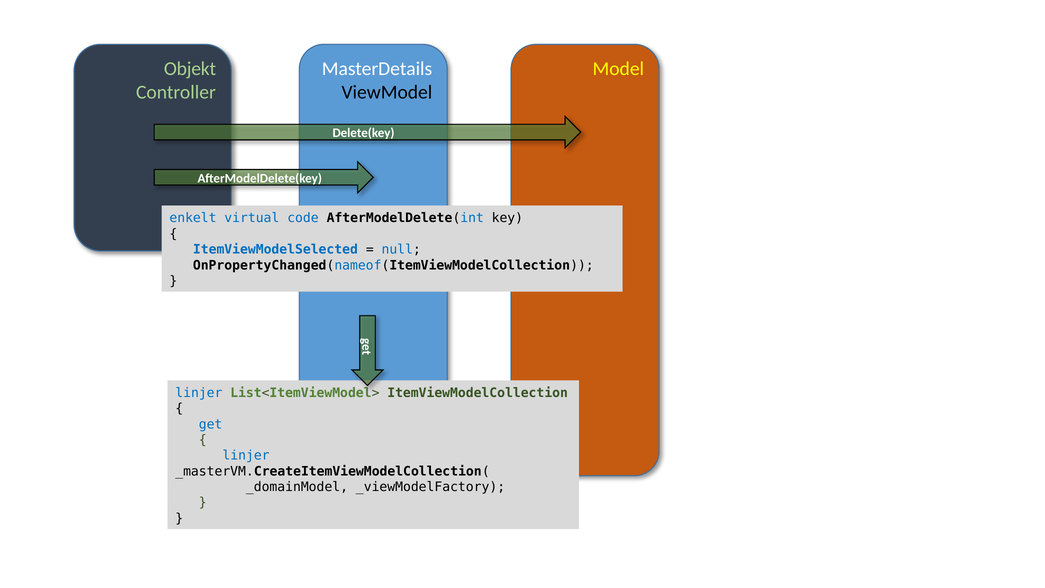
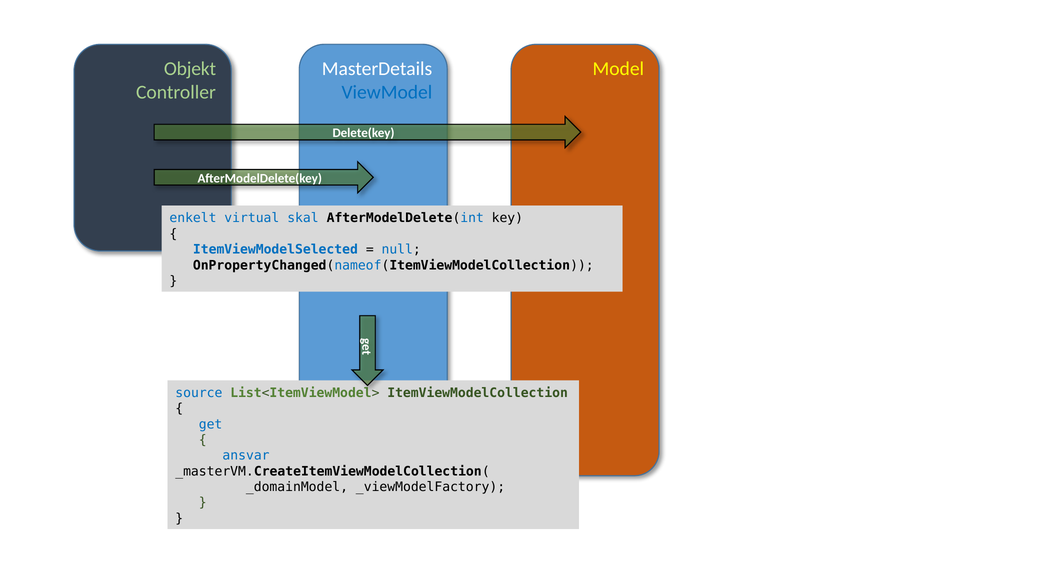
ViewModel colour: black -> blue (387, 92)
code: code -> skal (303, 218)
linjer: linjer -> source (199, 393)
linjer: linjer -> ansvar (246, 455)
